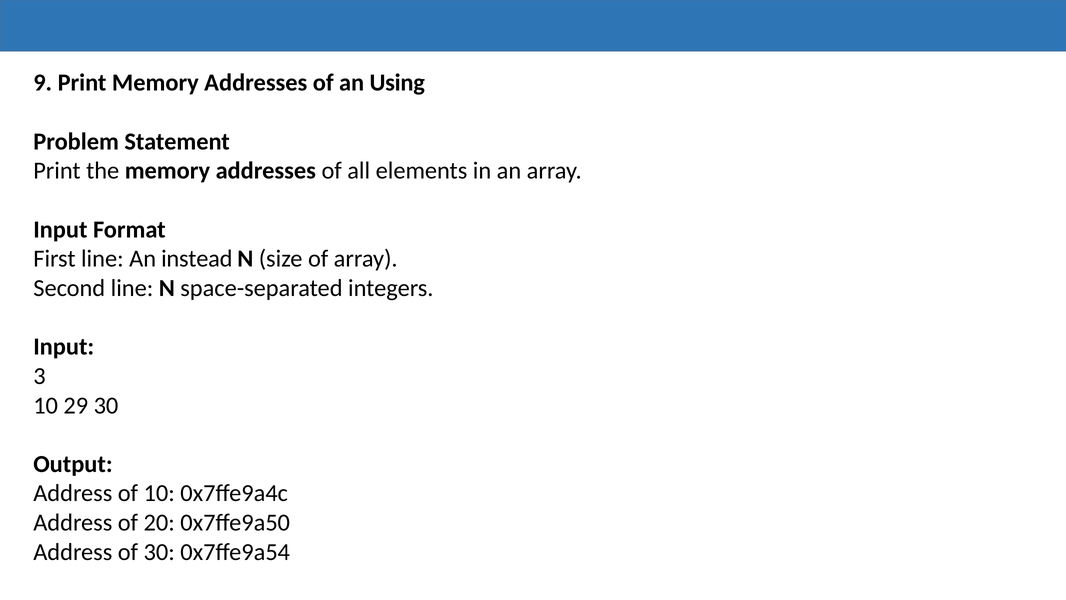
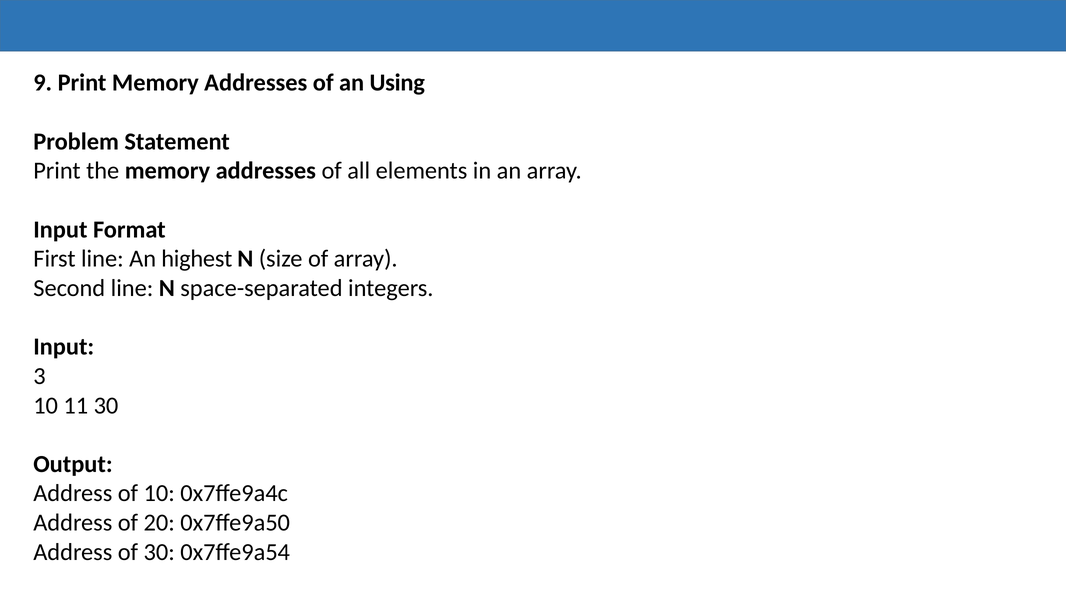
instead: instead -> highest (197, 259)
29: 29 -> 11 (76, 405)
